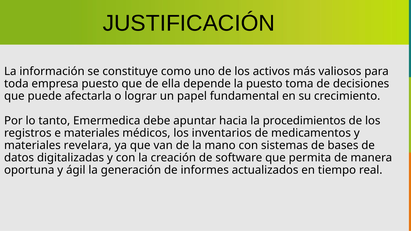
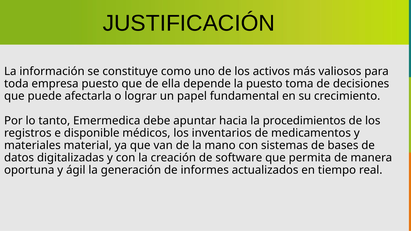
e materiales: materiales -> disponible (92, 133)
revelara: revelara -> material (88, 145)
